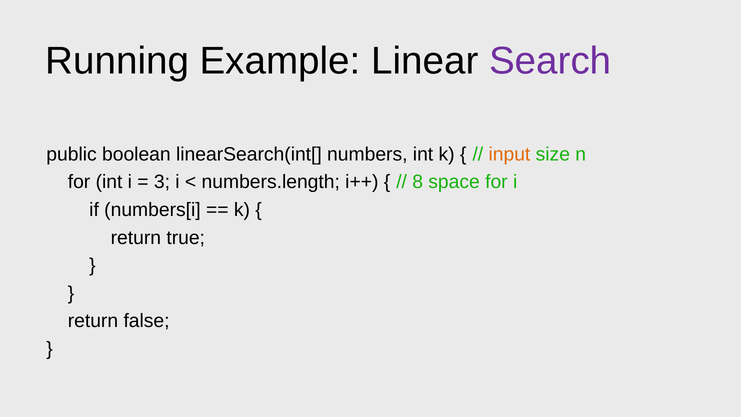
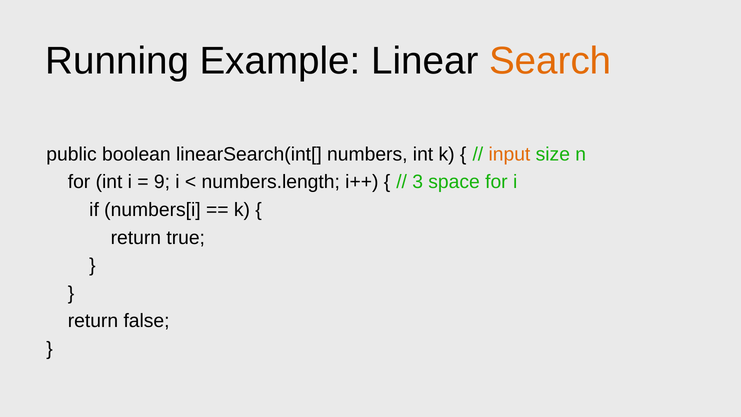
Search colour: purple -> orange (550, 61)
3: 3 -> 9 (162, 182)
8: 8 -> 3 (418, 182)
